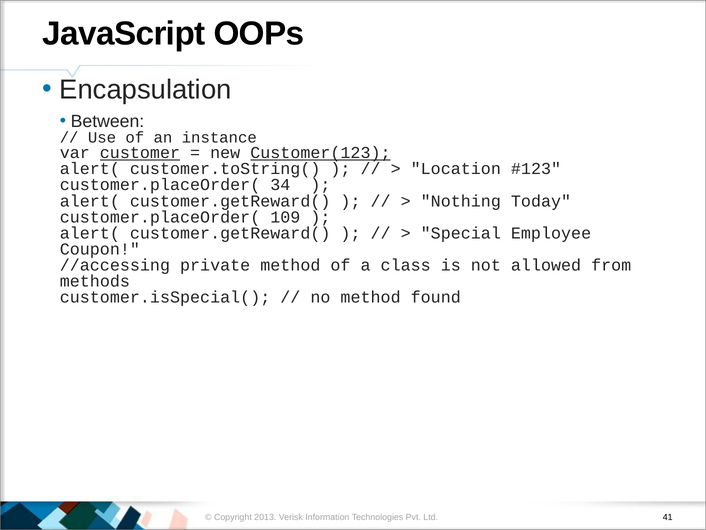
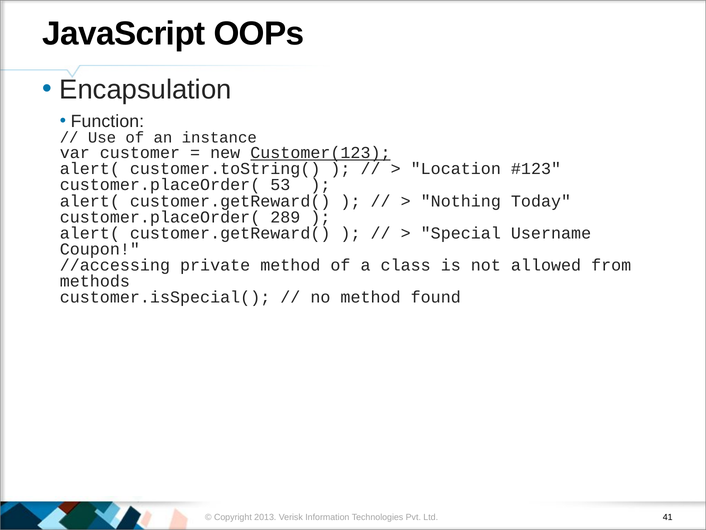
Between: Between -> Function (107, 121)
customer underline: present -> none (140, 153)
34: 34 -> 53 (280, 185)
109: 109 -> 289 (285, 217)
Employee: Employee -> Username (551, 233)
